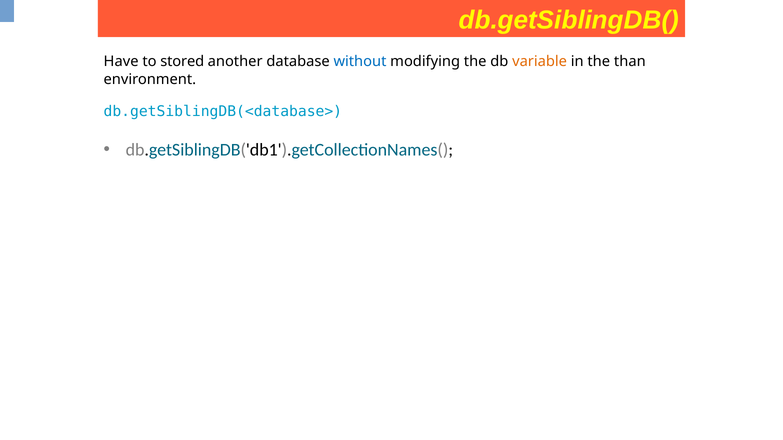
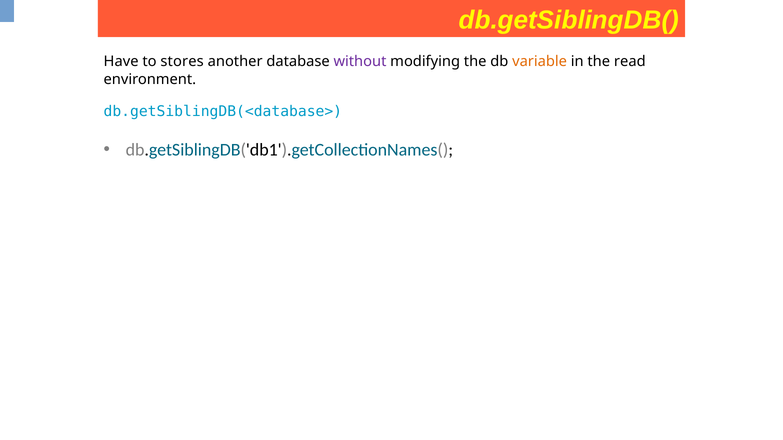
stored: stored -> stores (182, 62)
without colour: blue -> purple (360, 62)
than: than -> read (630, 62)
